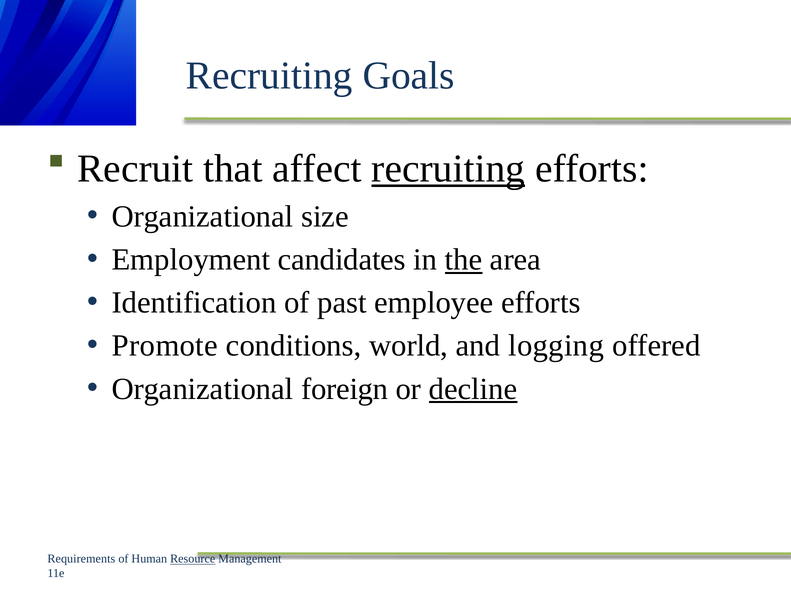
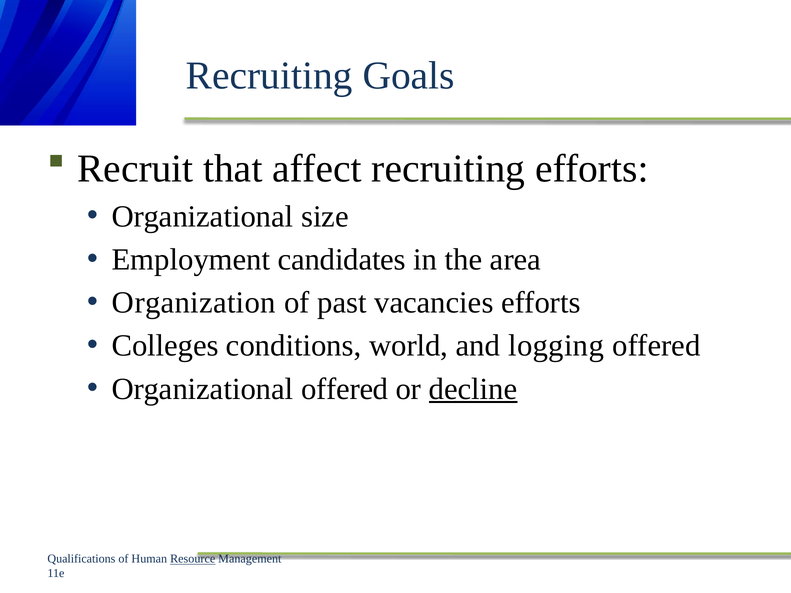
recruiting underline: present -> none (448, 169)
the underline: present -> none (464, 260)
Identification: Identification -> Organization (194, 303)
employee: employee -> vacancies (434, 303)
Promote: Promote -> Colleges (165, 346)
Organizational foreign: foreign -> offered (345, 389)
Requirements: Requirements -> Qualifications (81, 559)
